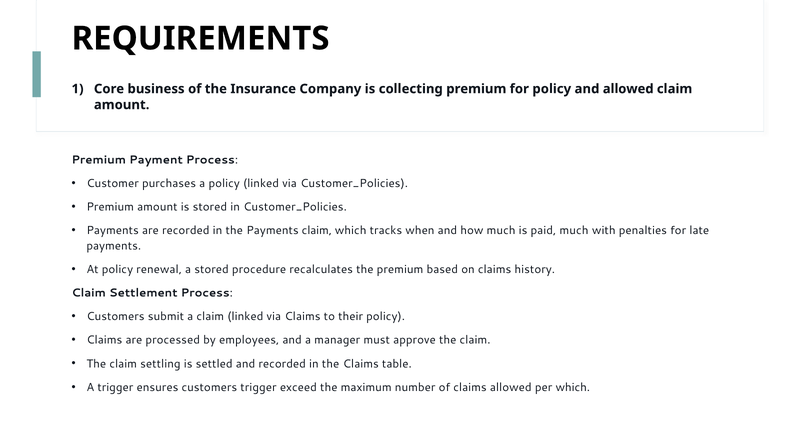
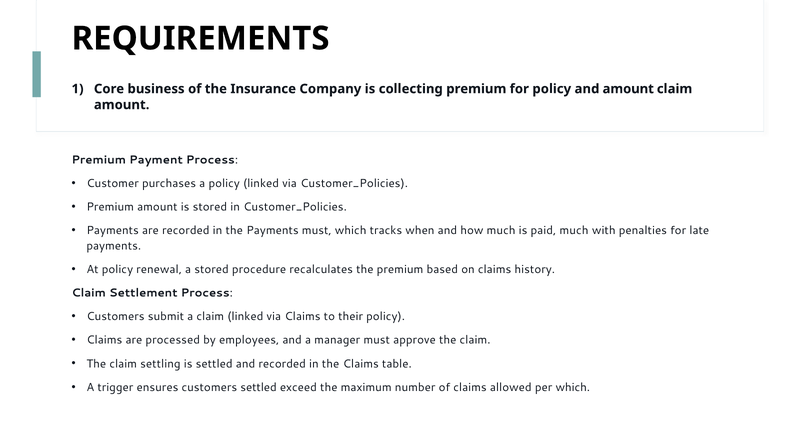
and allowed: allowed -> amount (628, 89)
Payments claim: claim -> must (317, 230)
customers trigger: trigger -> settled (259, 387)
